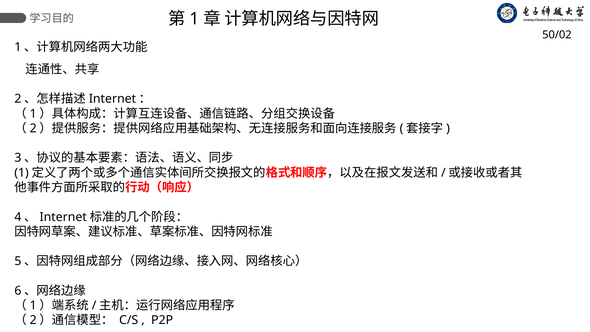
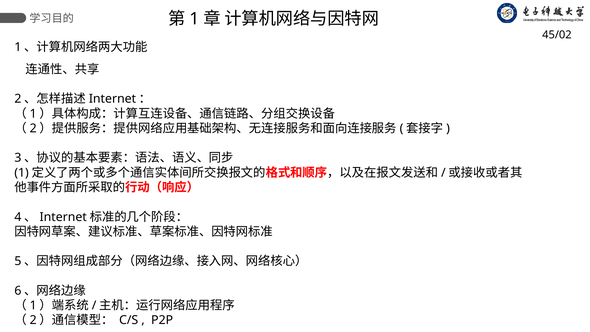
50/02: 50/02 -> 45/02 (557, 35)
